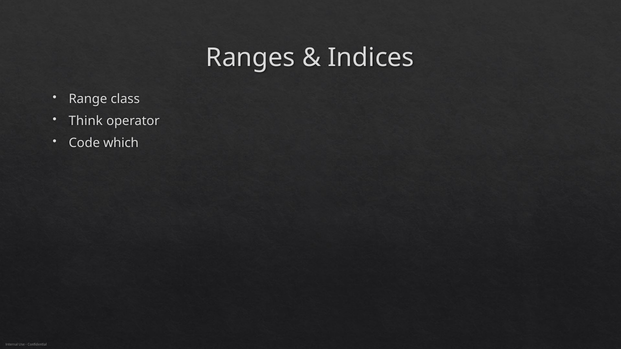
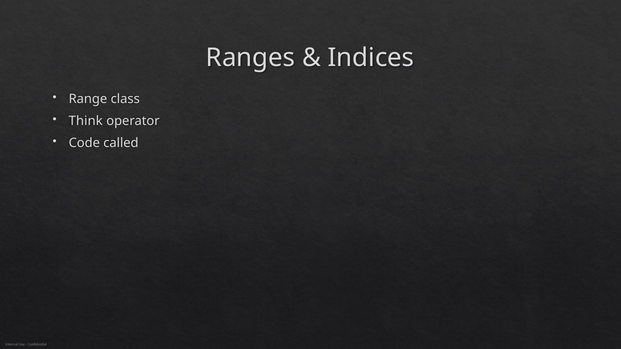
which: which -> called (121, 143)
